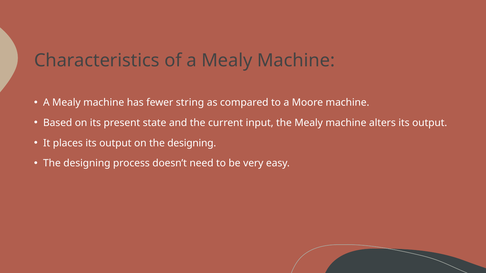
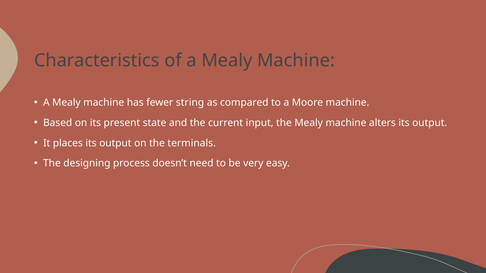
on the designing: designing -> terminals (192, 143)
